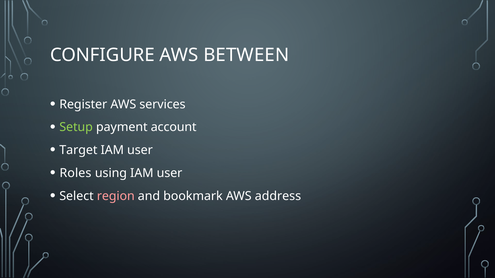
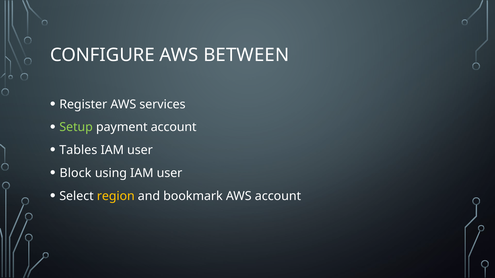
Target: Target -> Tables (78, 150)
Roles: Roles -> Block (75, 173)
region colour: pink -> yellow (116, 196)
AWS address: address -> account (278, 196)
